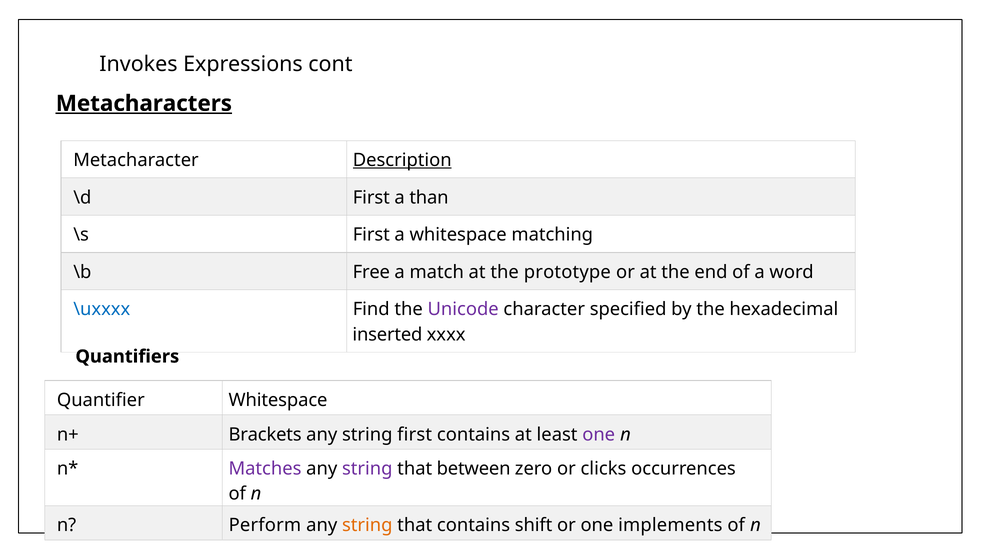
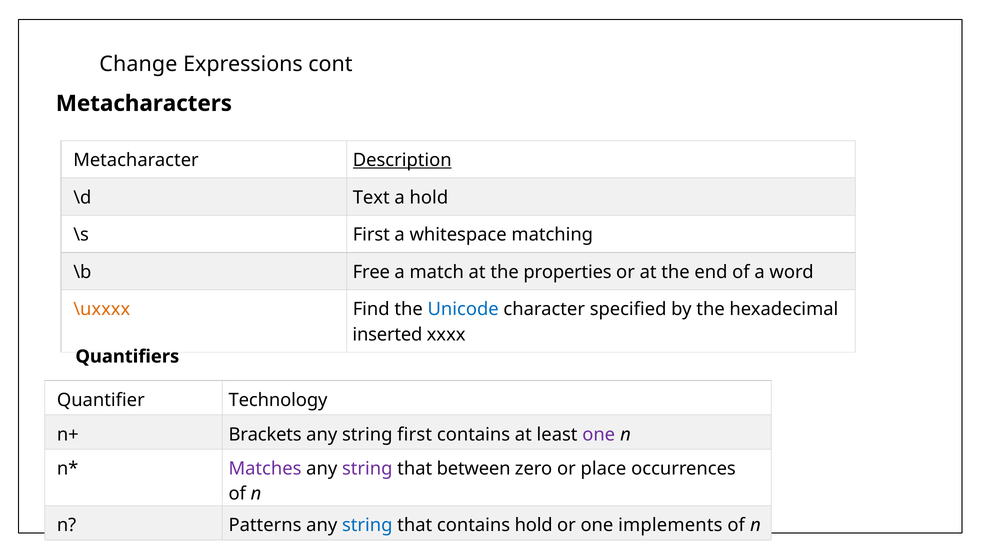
Invokes: Invokes -> Change (138, 64)
Metacharacters underline: present -> none (144, 103)
\d First: First -> Text (371, 197)
a than: than -> hold (429, 197)
prototype: prototype -> properties (568, 272)
\uxxxx colour: blue -> orange (102, 309)
Unicode colour: purple -> blue (463, 309)
Quantifier Whitespace: Whitespace -> Technology (278, 400)
clicks: clicks -> place (603, 469)
Perform: Perform -> Patterns (265, 525)
string colour: orange -> blue (367, 525)
contains shift: shift -> hold (534, 525)
